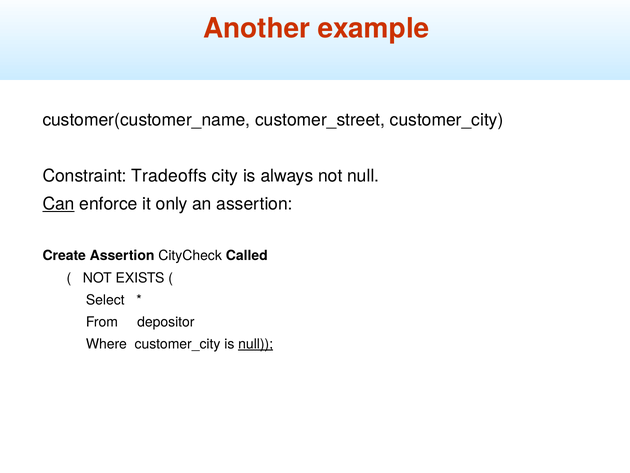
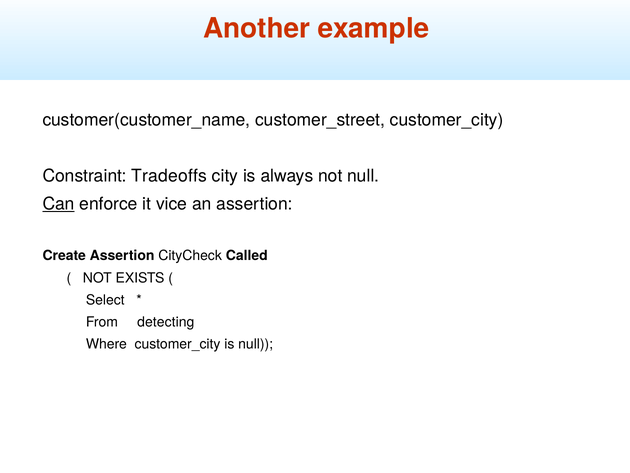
only: only -> vice (172, 204)
depositor: depositor -> detecting (166, 322)
null underline: present -> none (256, 344)
